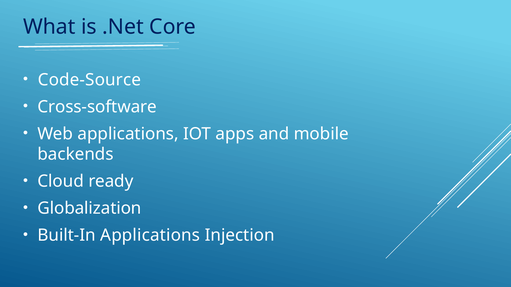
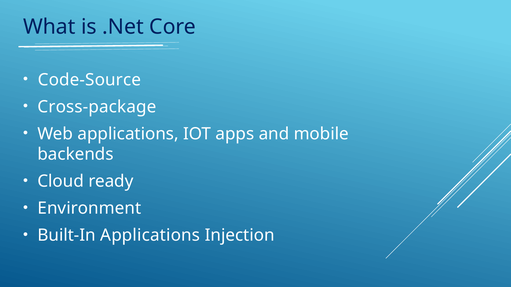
Cross-software: Cross-software -> Cross-package (97, 107)
Globalization: Globalization -> Environment (89, 209)
